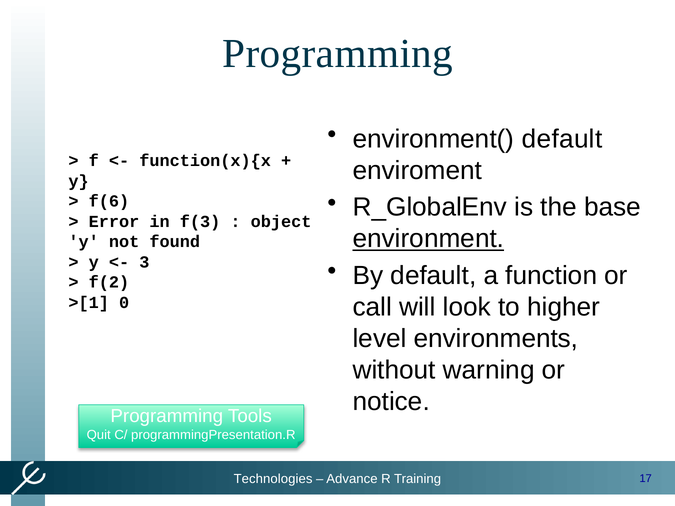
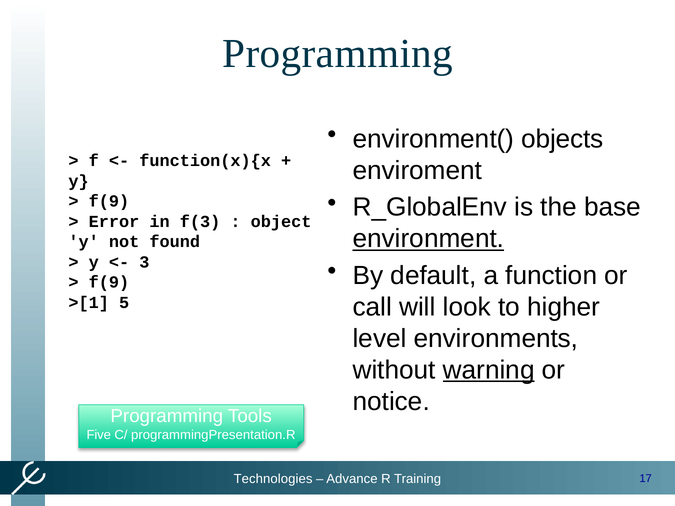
environment( default: default -> objects (562, 139)
f(6: f(6 -> f(9 (109, 201)
f(2: f(2 -> f(9 (109, 282)
0: 0 -> 5 (124, 303)
warning underline: none -> present (489, 370)
Quit: Quit -> Five (99, 435)
